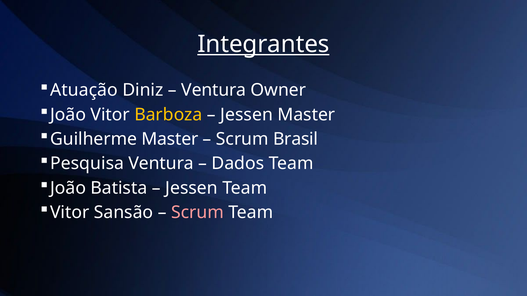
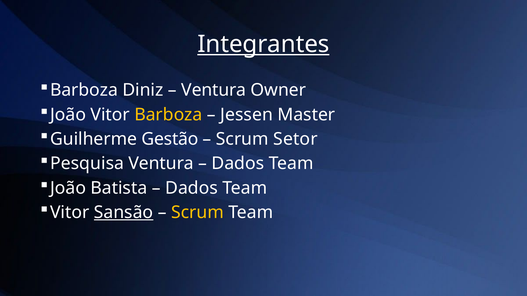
Atuação: Atuação -> Barboza (84, 90)
Guilherme Master: Master -> Gestão (170, 139)
Brasil: Brasil -> Setor (295, 139)
Jessen: Jessen -> Dados (192, 188)
Sansão underline: none -> present (124, 213)
Scrum colour: pink -> yellow (197, 213)
